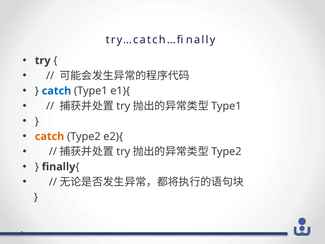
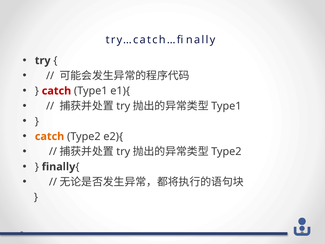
catch colour: blue -> red (56, 91)
